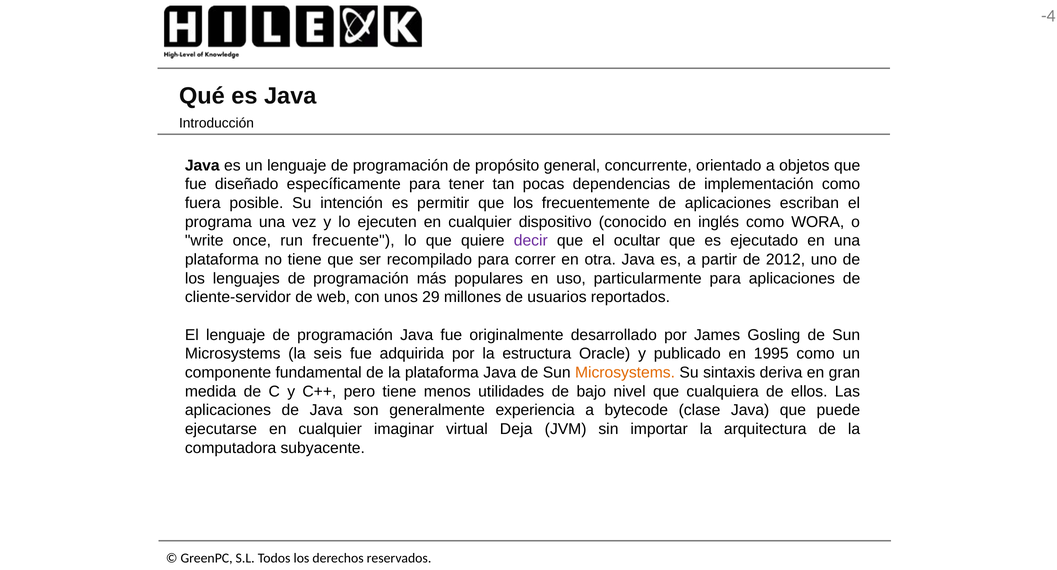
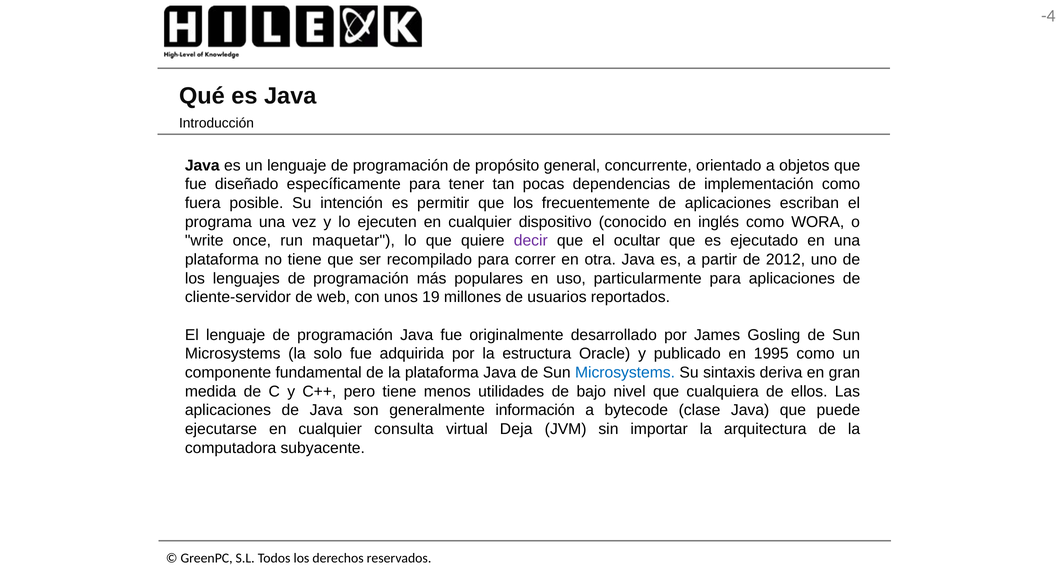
frecuente: frecuente -> maquetar (354, 241)
29: 29 -> 19 (431, 297)
seis: seis -> solo (328, 354)
Microsystems colour: orange -> blue (625, 373)
experiencia: experiencia -> información (535, 410)
imaginar: imaginar -> consulta (404, 429)
